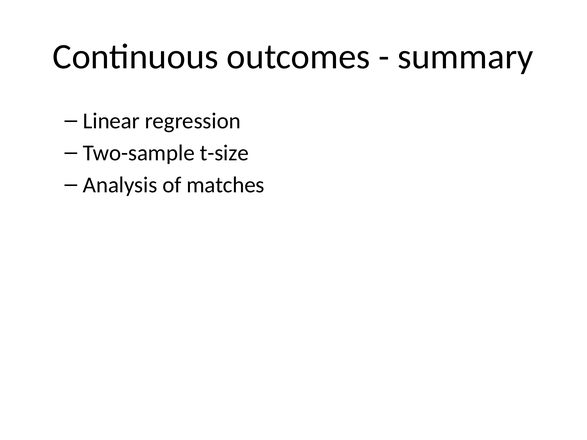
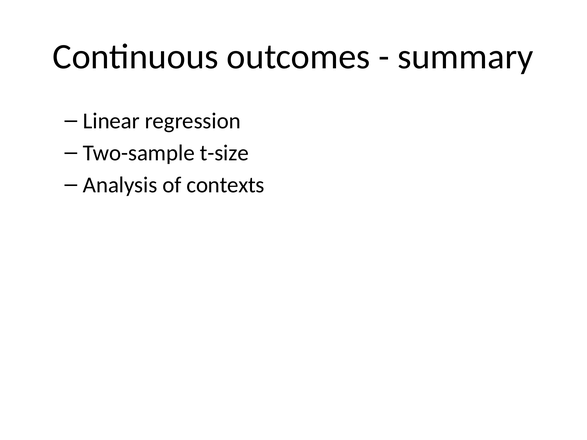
matches: matches -> contexts (226, 185)
